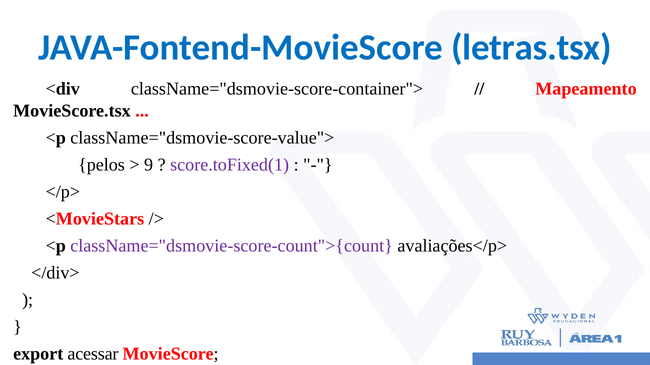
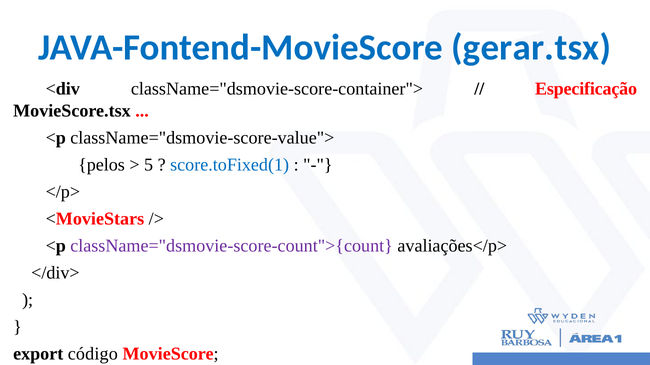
letras.tsx: letras.tsx -> gerar.tsx (531, 48)
Mapeamento: Mapeamento -> Especificação (586, 89)
9: 9 -> 5 (149, 165)
score.toFixed(1 colour: purple -> blue (230, 165)
acessar: acessar -> código (93, 355)
